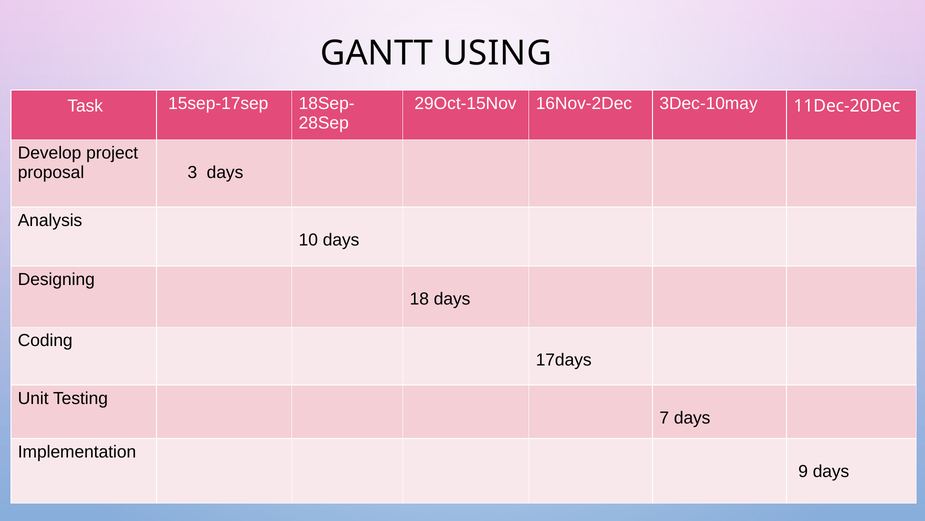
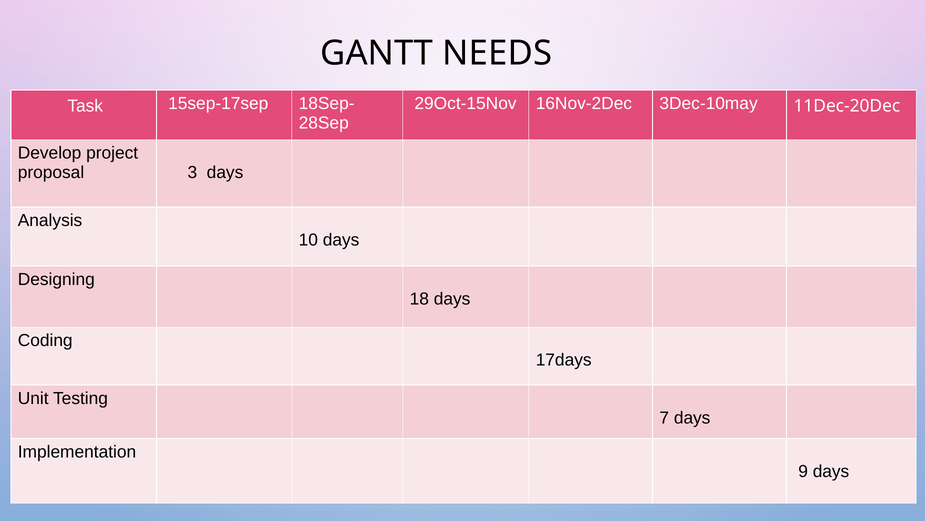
USING: USING -> NEEDS (497, 53)
